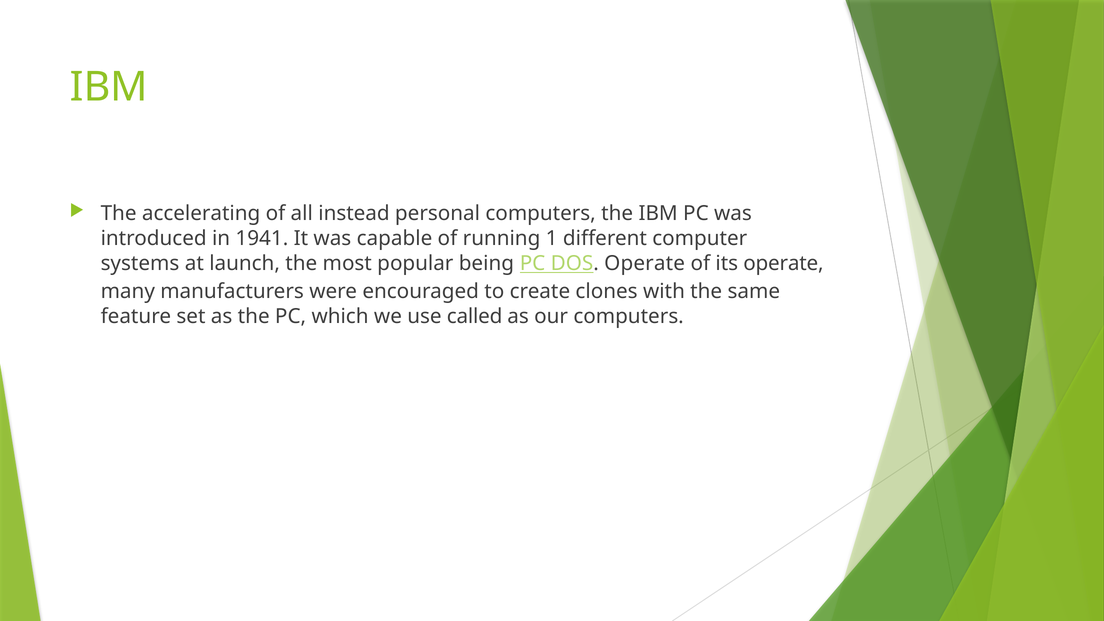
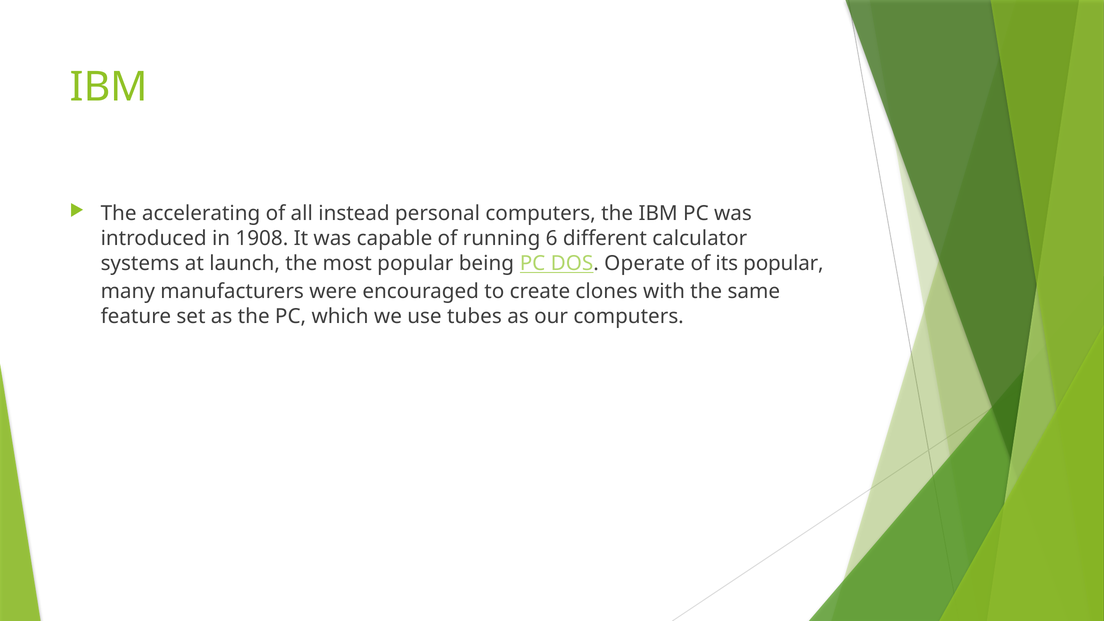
1941: 1941 -> 1908 (262, 239)
1: 1 -> 6 (552, 239)
computer: computer -> calculator (700, 239)
its operate: operate -> popular (783, 263)
called: called -> tubes (474, 316)
